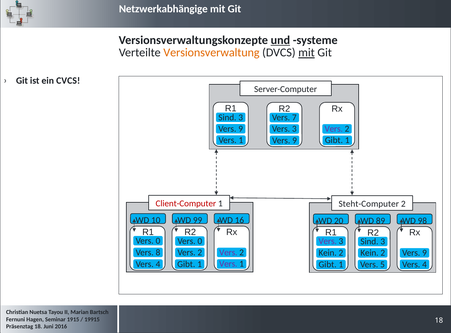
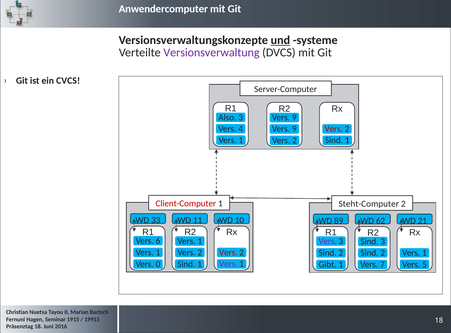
Netzwerkabhängige: Netzwerkabhängige -> Anwendercomputer (163, 9)
Versionsverwaltung colour: orange -> purple (211, 53)
mit underline: present -> none (307, 53)
Sind: Sind -> Also (227, 117)
7: 7 -> 9 (294, 118)
9: 9 -> 4 (241, 129)
Vers colour: purple -> red (334, 129)
3: 3 -> 9 (294, 129)
Gibt: Gibt -> Sind (334, 140)
9: 9 -> 2 (295, 140)
10: 10 -> 33 (156, 220)
99: 99 -> 11 (198, 220)
16: 16 -> 10 (239, 220)
20: 20 -> 89 (339, 221)
89: 89 -> 62 (381, 221)
98: 98 -> 21 (422, 221)
0: 0 -> 6 (158, 241)
0: 0 -> 1 (200, 241)
8: 8 -> 1 (158, 253)
Vers colour: purple -> red (228, 253)
Kein: Kein -> Sind (328, 253)
Kein: Kein -> Sind (369, 253)
9: 9 -> 1 (425, 253)
4: 4 -> 0 (158, 264)
Gibt: Gibt -> Sind (186, 264)
4: 4 -> 5 (425, 265)
5: 5 -> 7 (382, 265)
